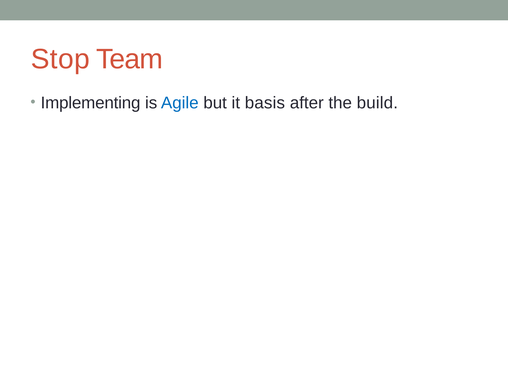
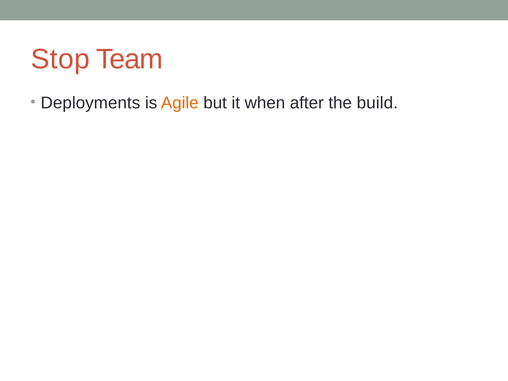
Implementing: Implementing -> Deployments (90, 103)
Agile colour: blue -> orange (180, 103)
basis: basis -> when (265, 103)
